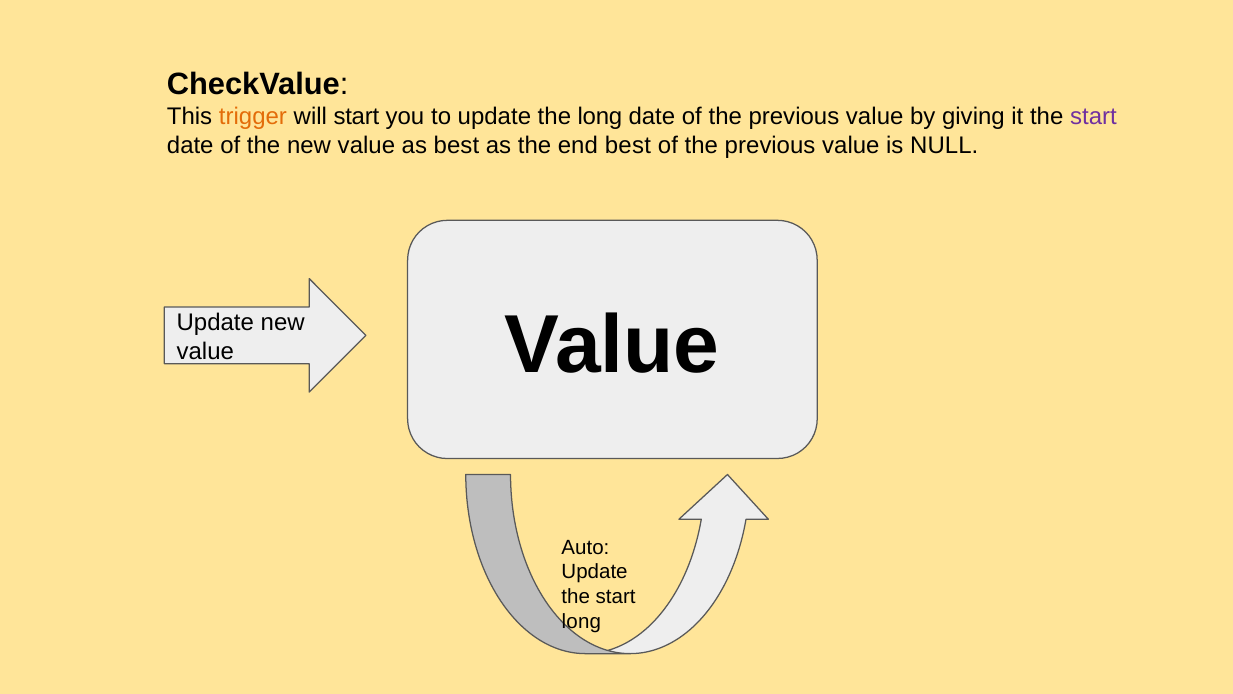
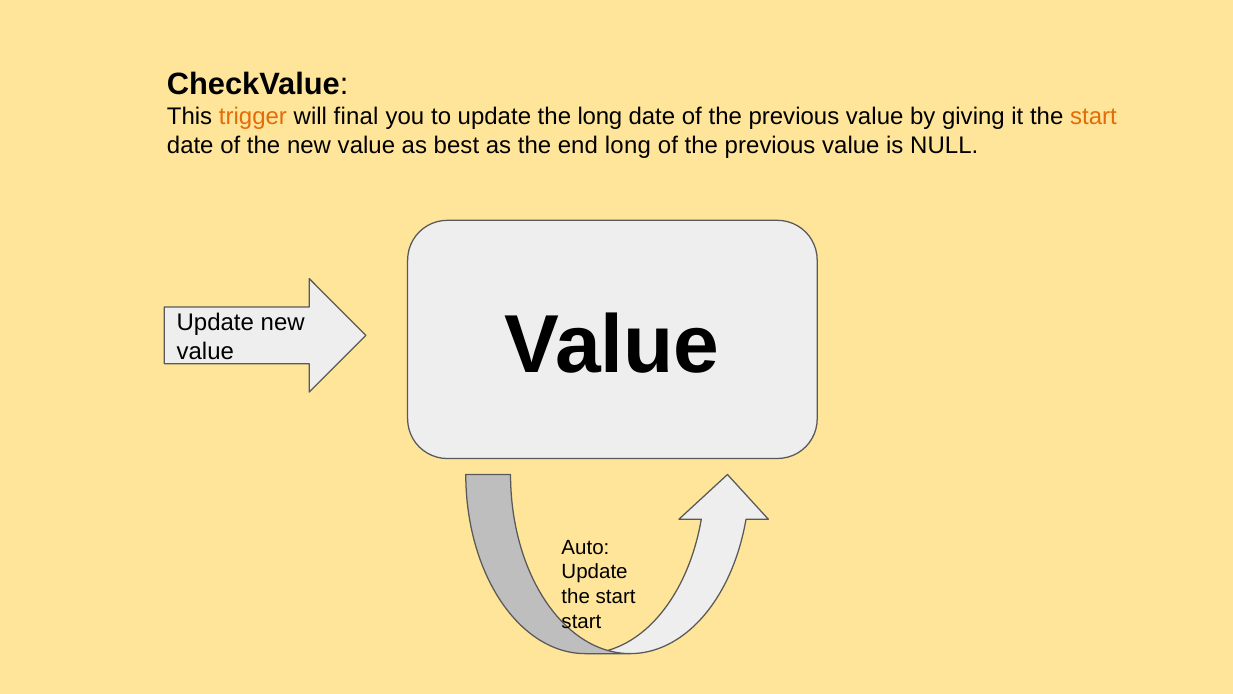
will start: start -> final (356, 117)
start colour: purple -> orange (1094, 117)
end best: best -> long (628, 146)
long: long -> start (581, 621)
